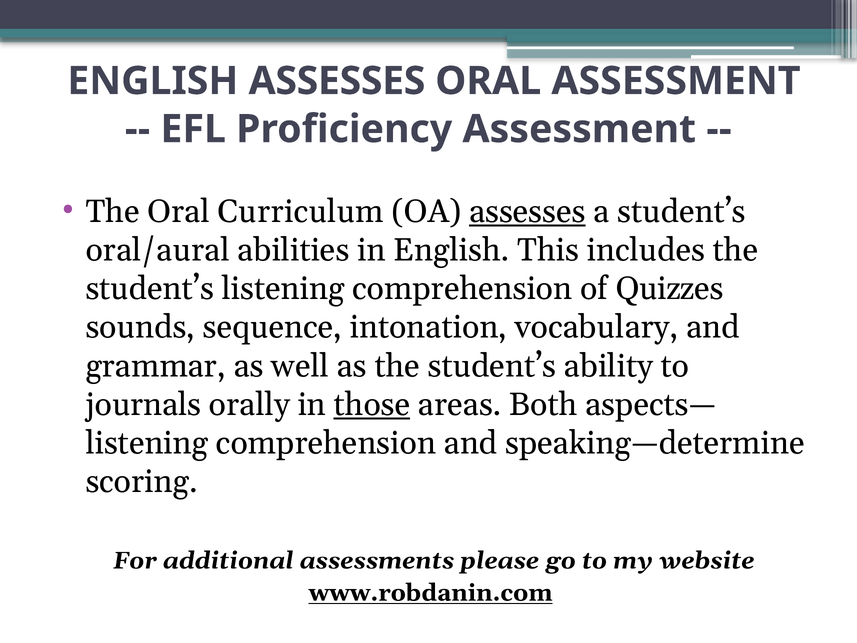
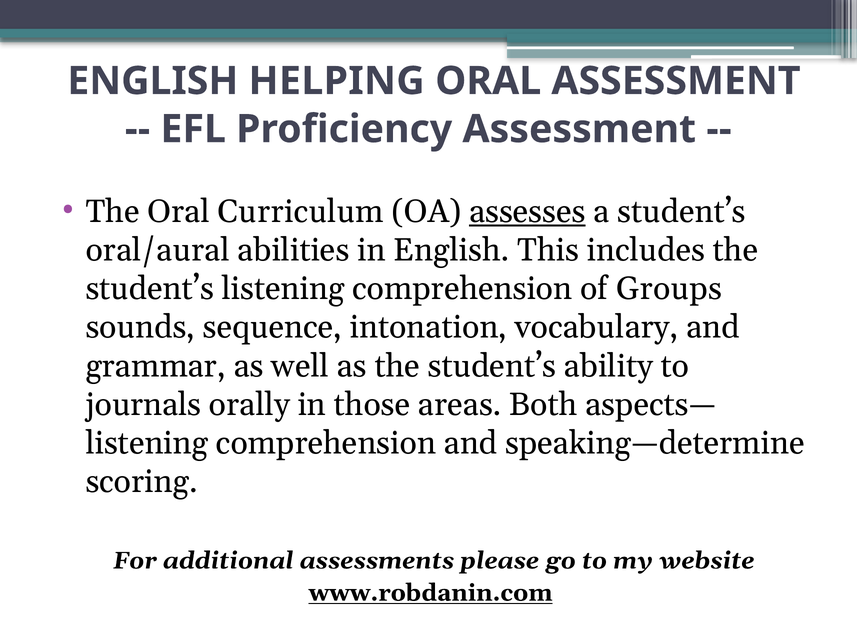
ENGLISH ASSESSES: ASSESSES -> HELPING (337, 81)
Quizzes: Quizzes -> Groups (669, 289)
those underline: present -> none (372, 404)
